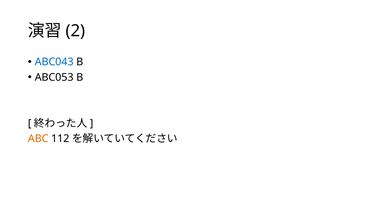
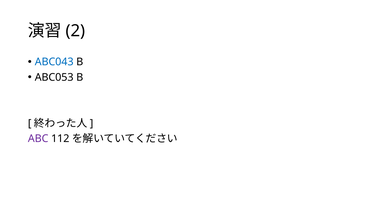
ABC colour: orange -> purple (38, 139)
